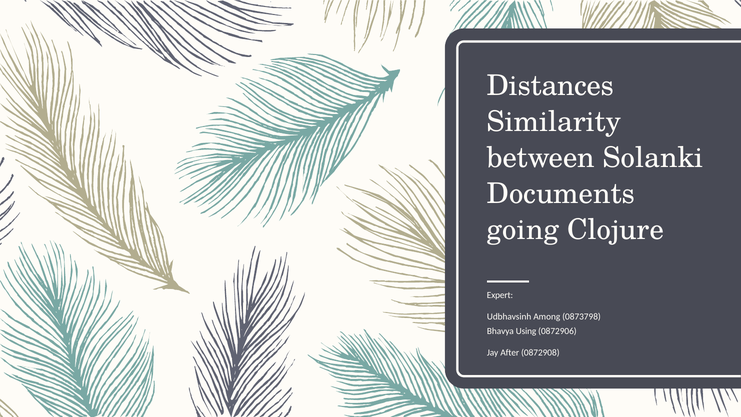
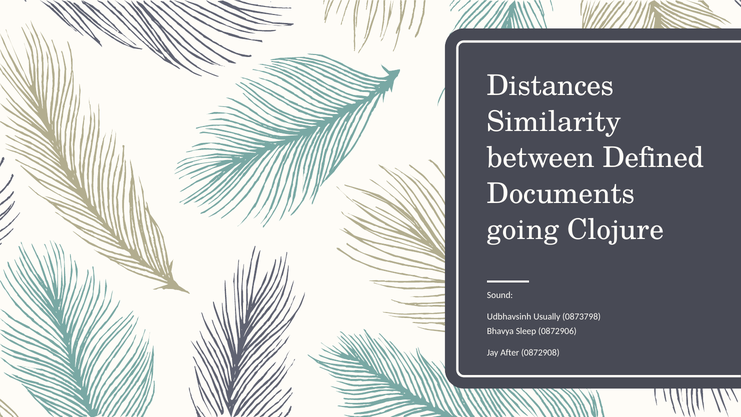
Solanki: Solanki -> Defined (653, 158)
Expert: Expert -> Sound (500, 295)
Among: Among -> Usually (547, 317)
Using: Using -> Sleep (526, 331)
